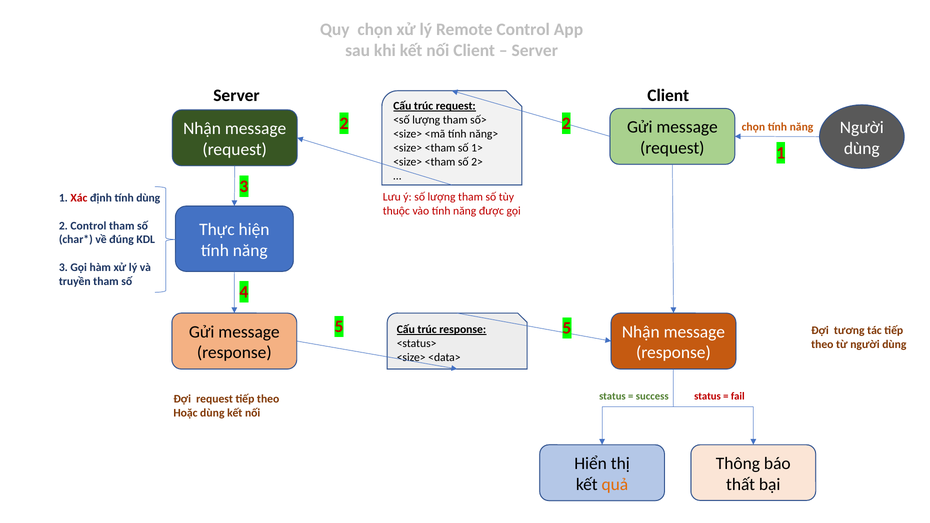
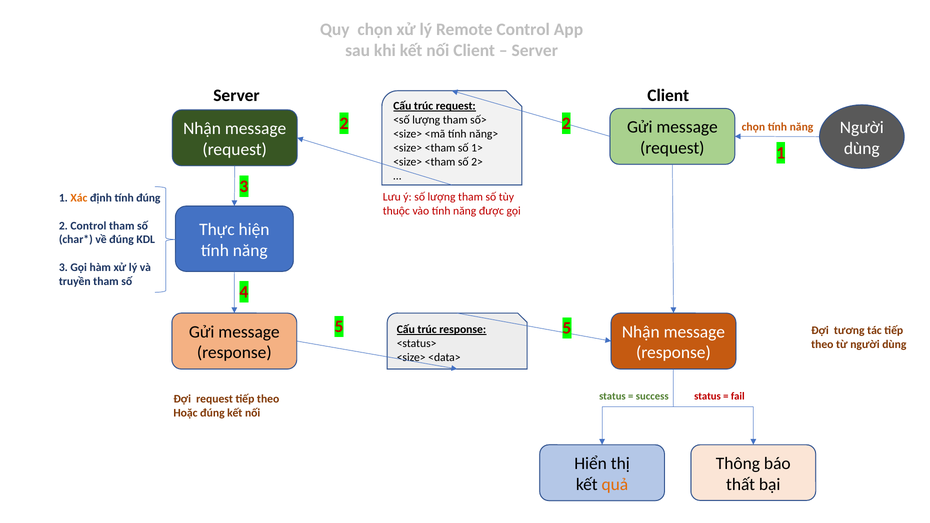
Xác colour: red -> orange (79, 198)
tính dùng: dùng -> đúng (148, 198)
Hoặc dùng: dùng -> đúng (212, 413)
